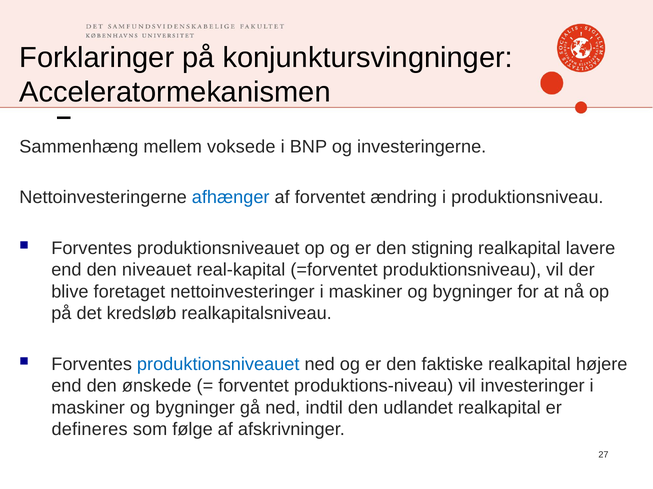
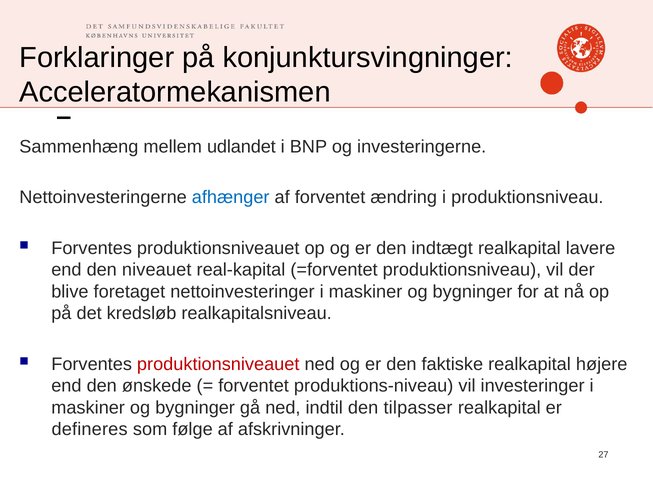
voksede: voksede -> udlandet (241, 147)
stigning: stigning -> indtægt (442, 249)
produktionsniveauet colour: blue -> red (218, 365)
udlandet: udlandet -> tilpasser (418, 408)
